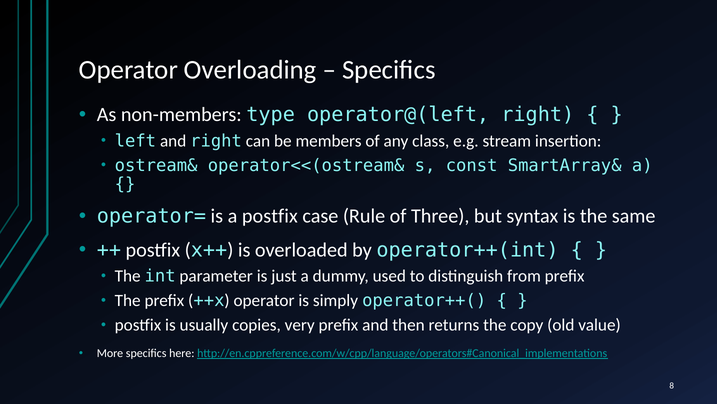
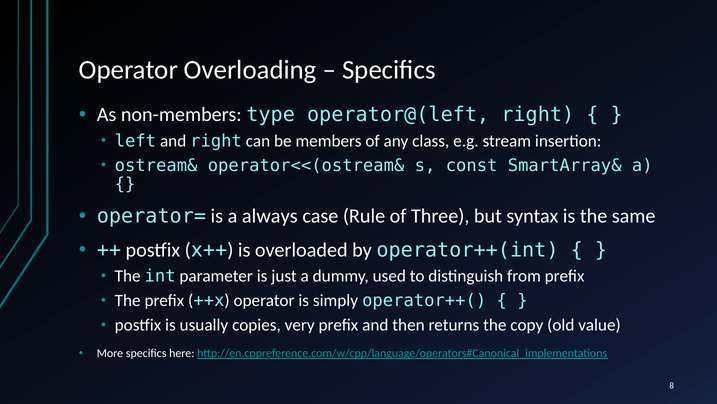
a postfix: postfix -> always (270, 216)
